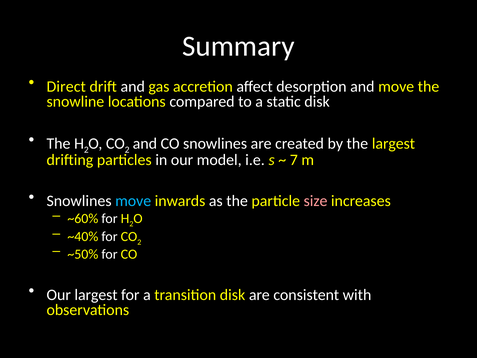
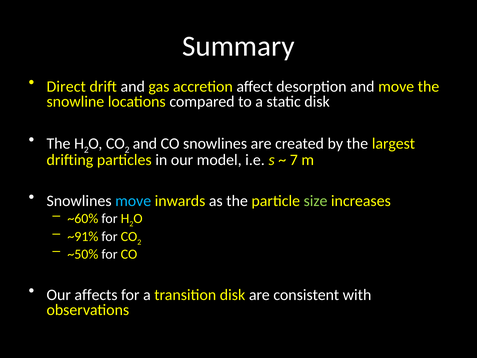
size colour: pink -> light green (316, 201)
~40%: ~40% -> ~91% (83, 237)
Our largest: largest -> affects (96, 295)
